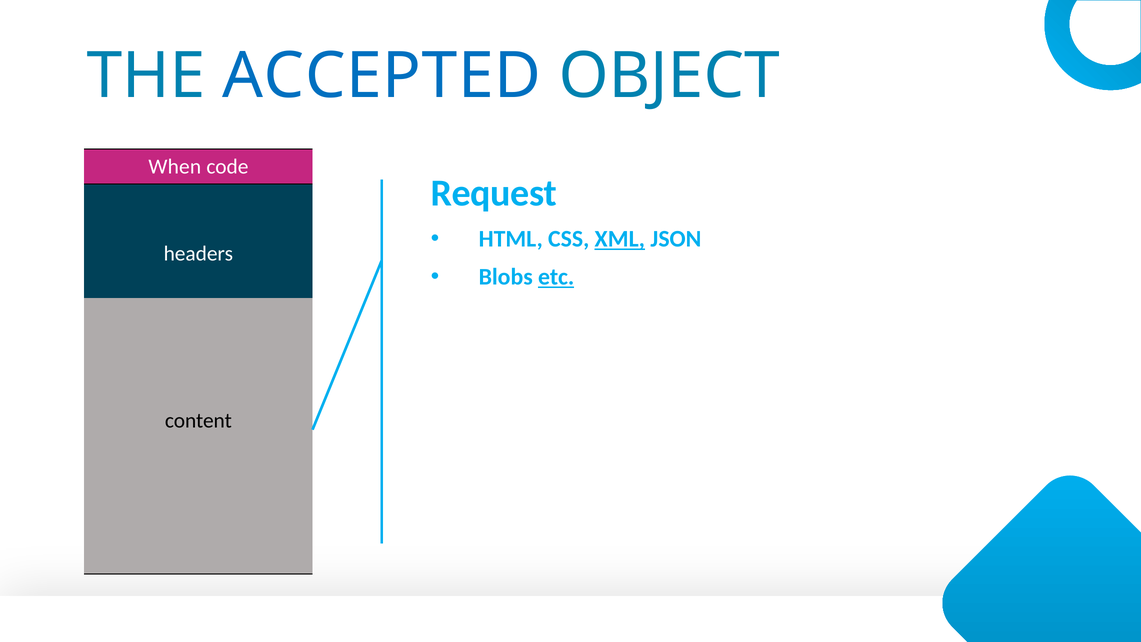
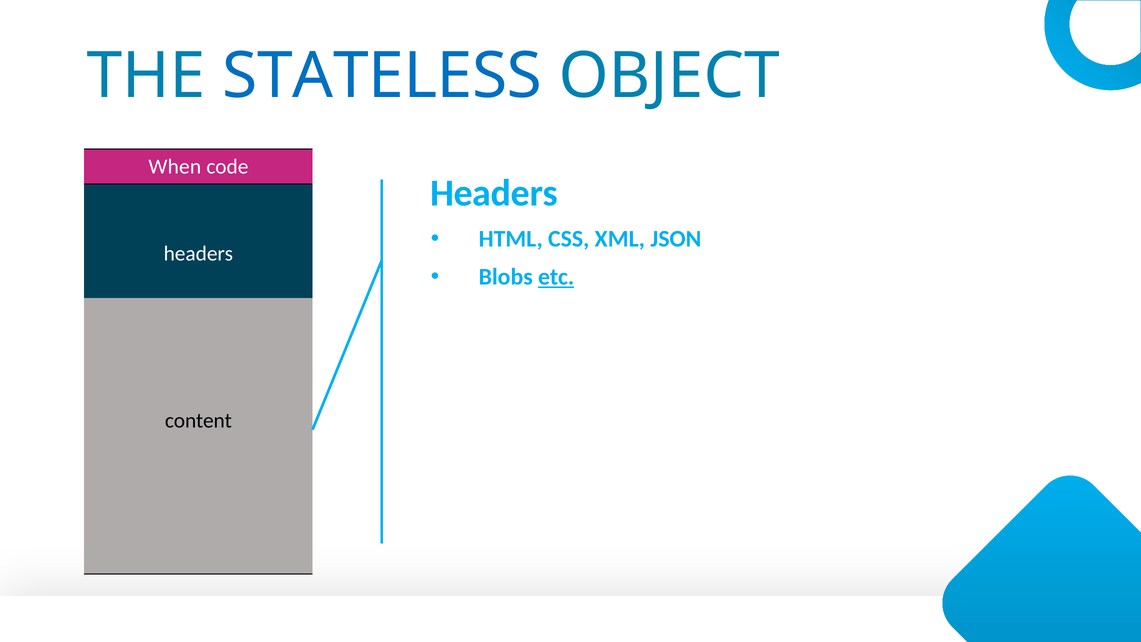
ACCEPTED: ACCEPTED -> STATELESS (382, 76)
Request: Request -> Headers (494, 193)
XML underline: present -> none (620, 239)
